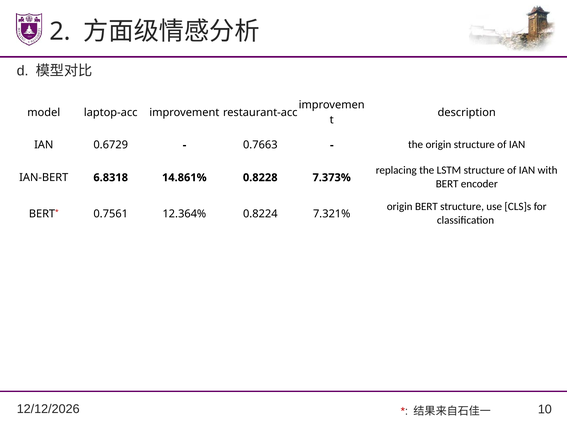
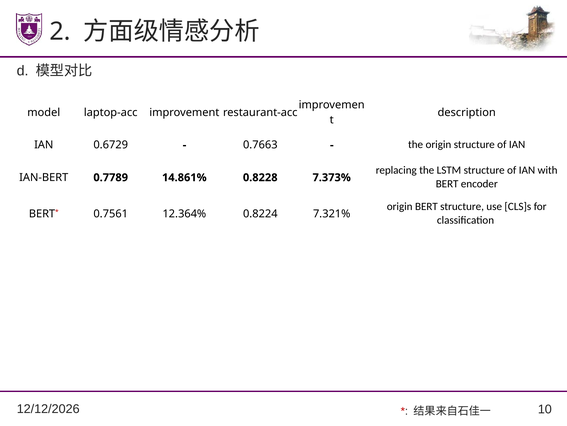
6.8318: 6.8318 -> 0.7789 (111, 177)
